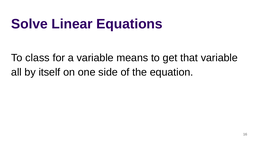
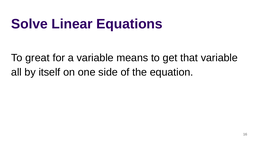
class: class -> great (37, 58)
